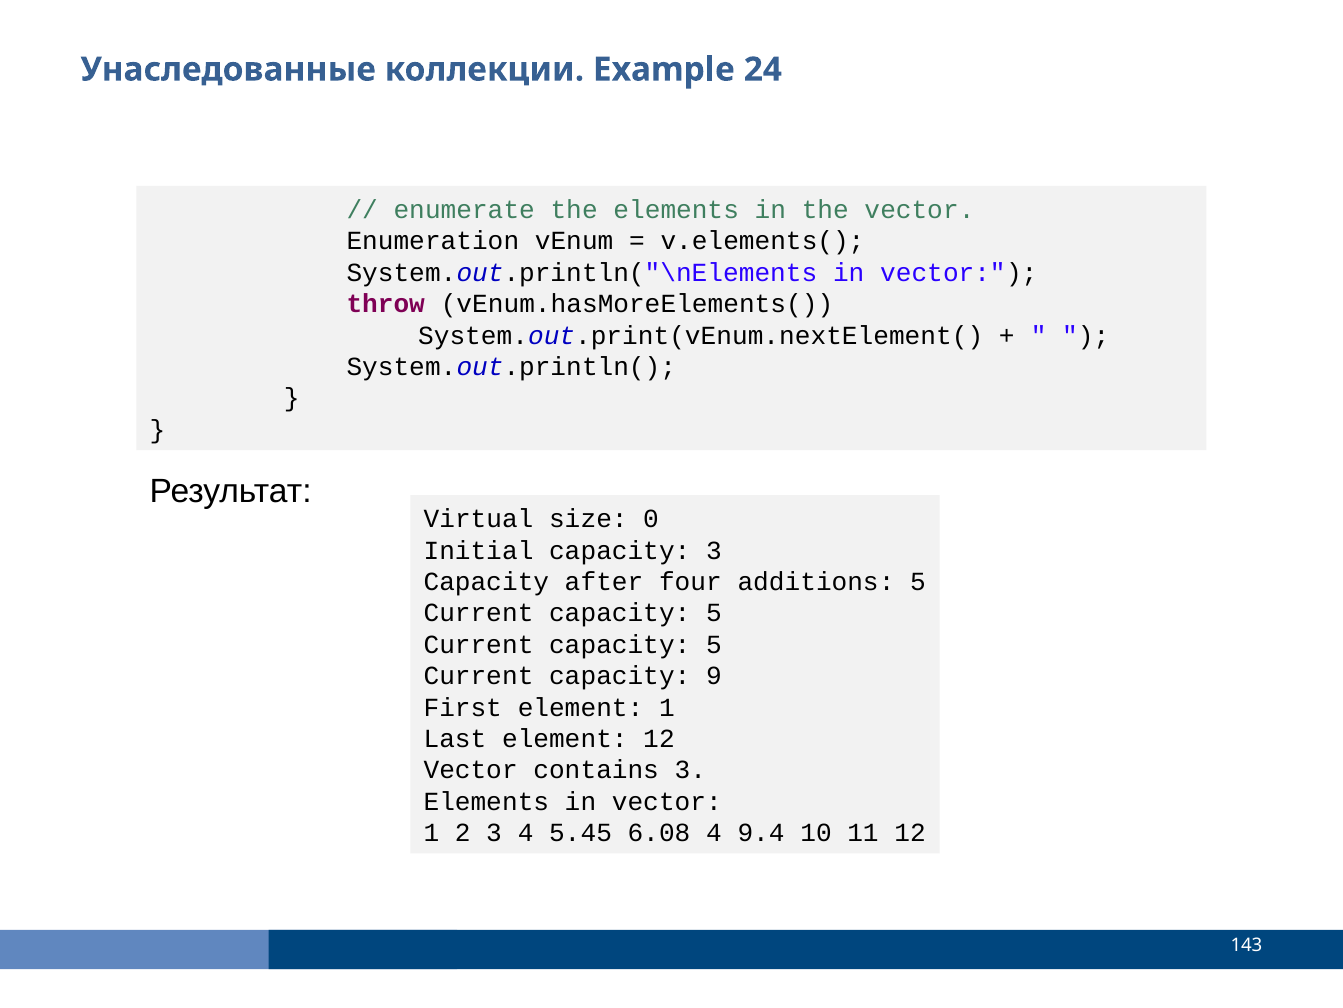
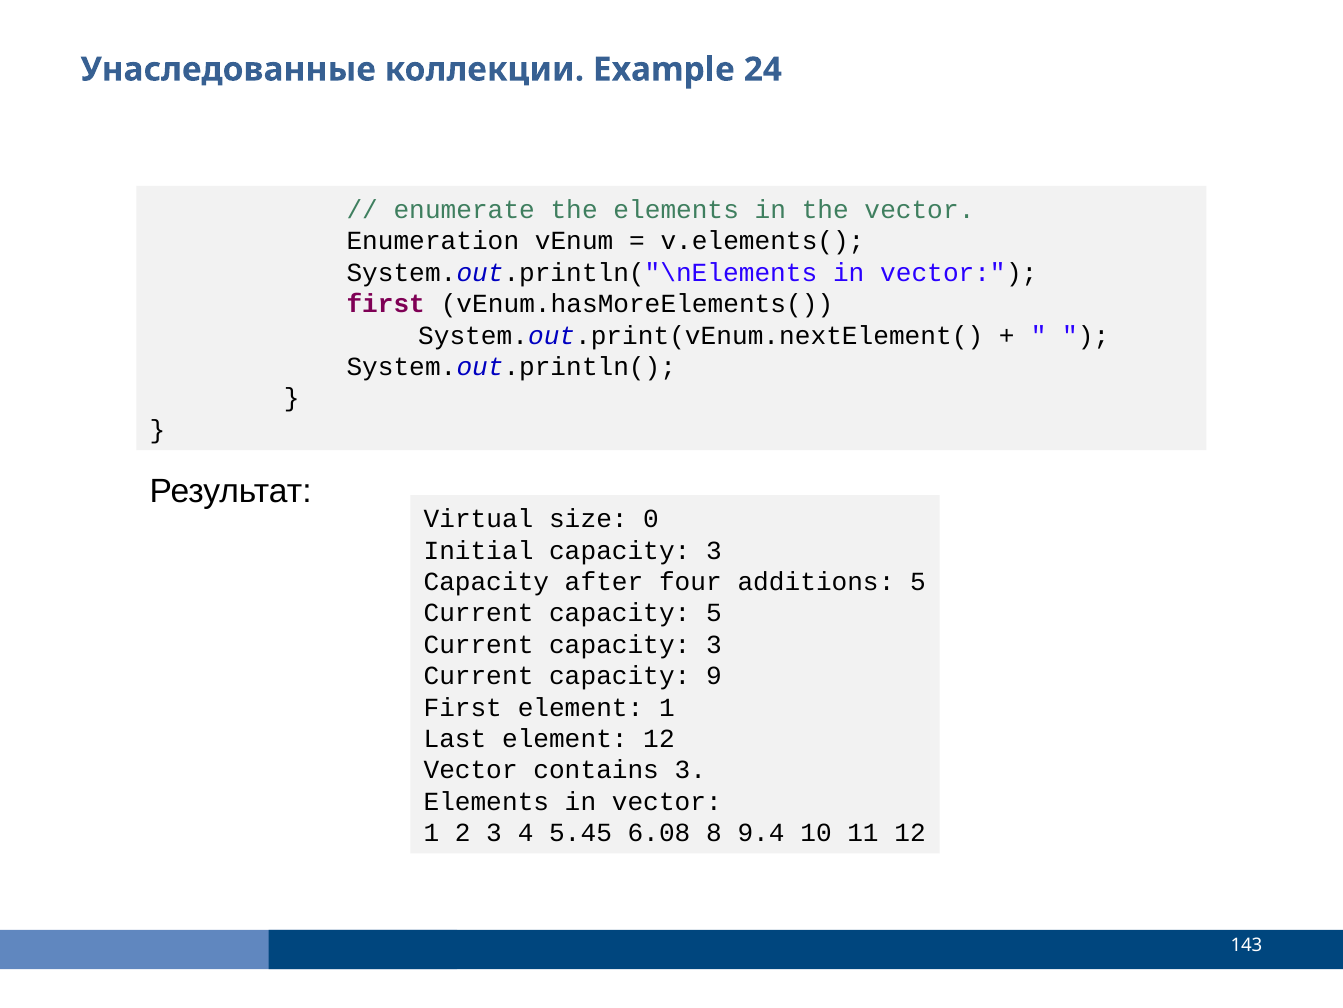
throw: throw -> first (386, 304)
5: 5 -> 3 (714, 644)
6.08 4: 4 -> 8 (714, 832)
